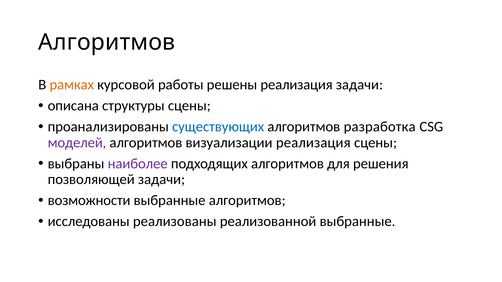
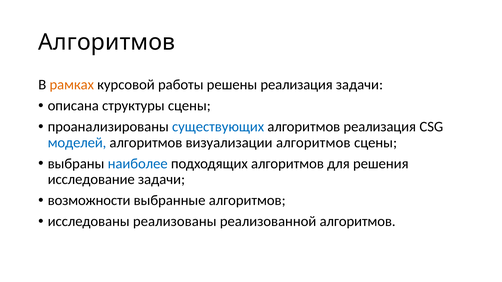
алгоритмов разработка: разработка -> реализация (380, 127)
моделей colour: purple -> blue (77, 143)
визуализации реализация: реализация -> алгоритмов (313, 143)
наиболее colour: purple -> blue (138, 164)
позволяющей: позволяющей -> исследование (91, 180)
реализованной выбранные: выбранные -> алгоритмов (358, 222)
